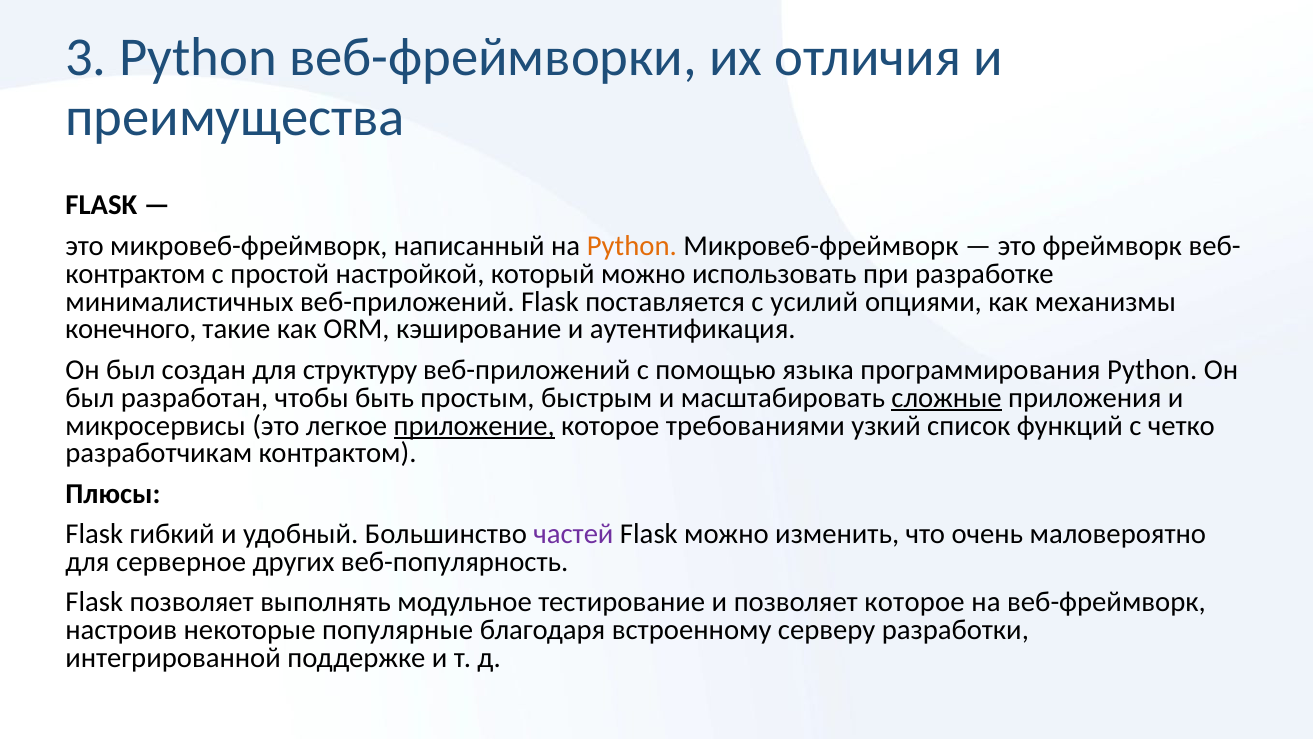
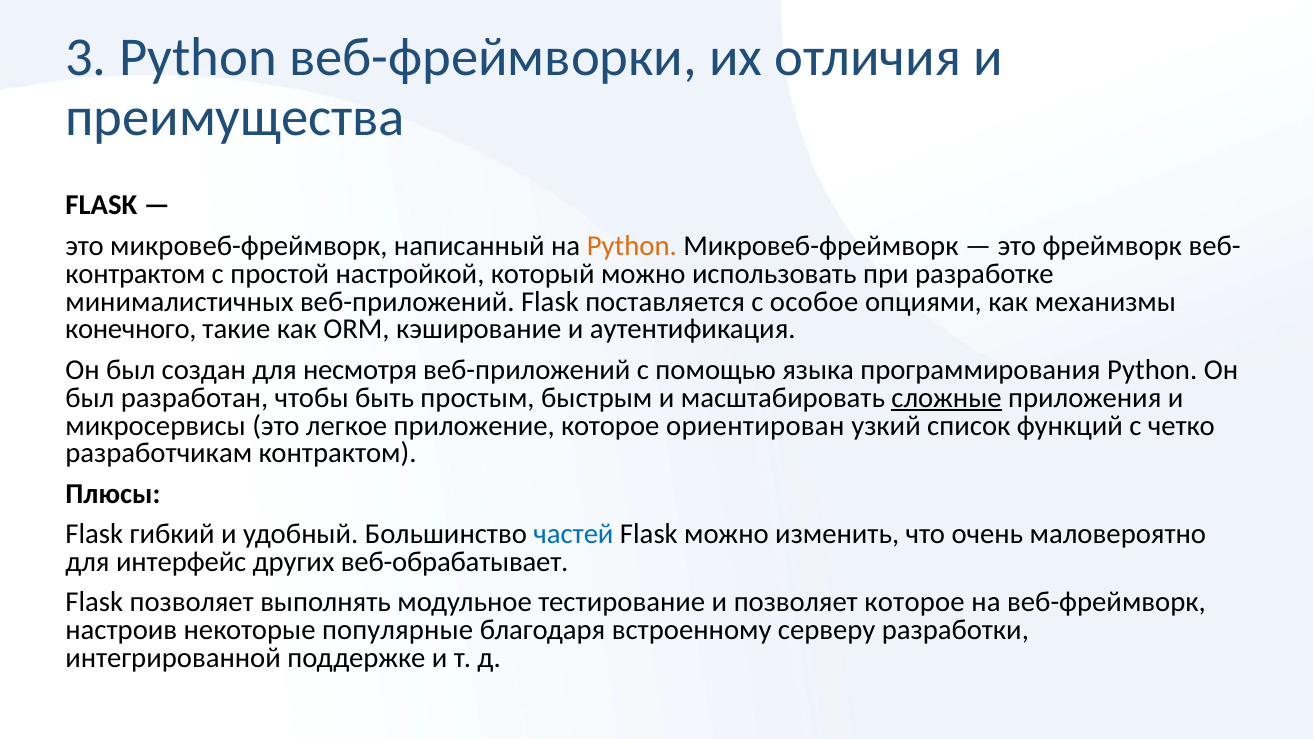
усилий: усилий -> особое (814, 301)
структуру: структуру -> несмотря (360, 369)
приложение underline: present -> none (474, 425)
требованиями: требованиями -> ориентирован (755, 425)
частей colour: purple -> blue (573, 534)
серверное: серверное -> интерфейс (181, 562)
веб-популярность: веб-популярность -> веб-обрабатывает (455, 562)
